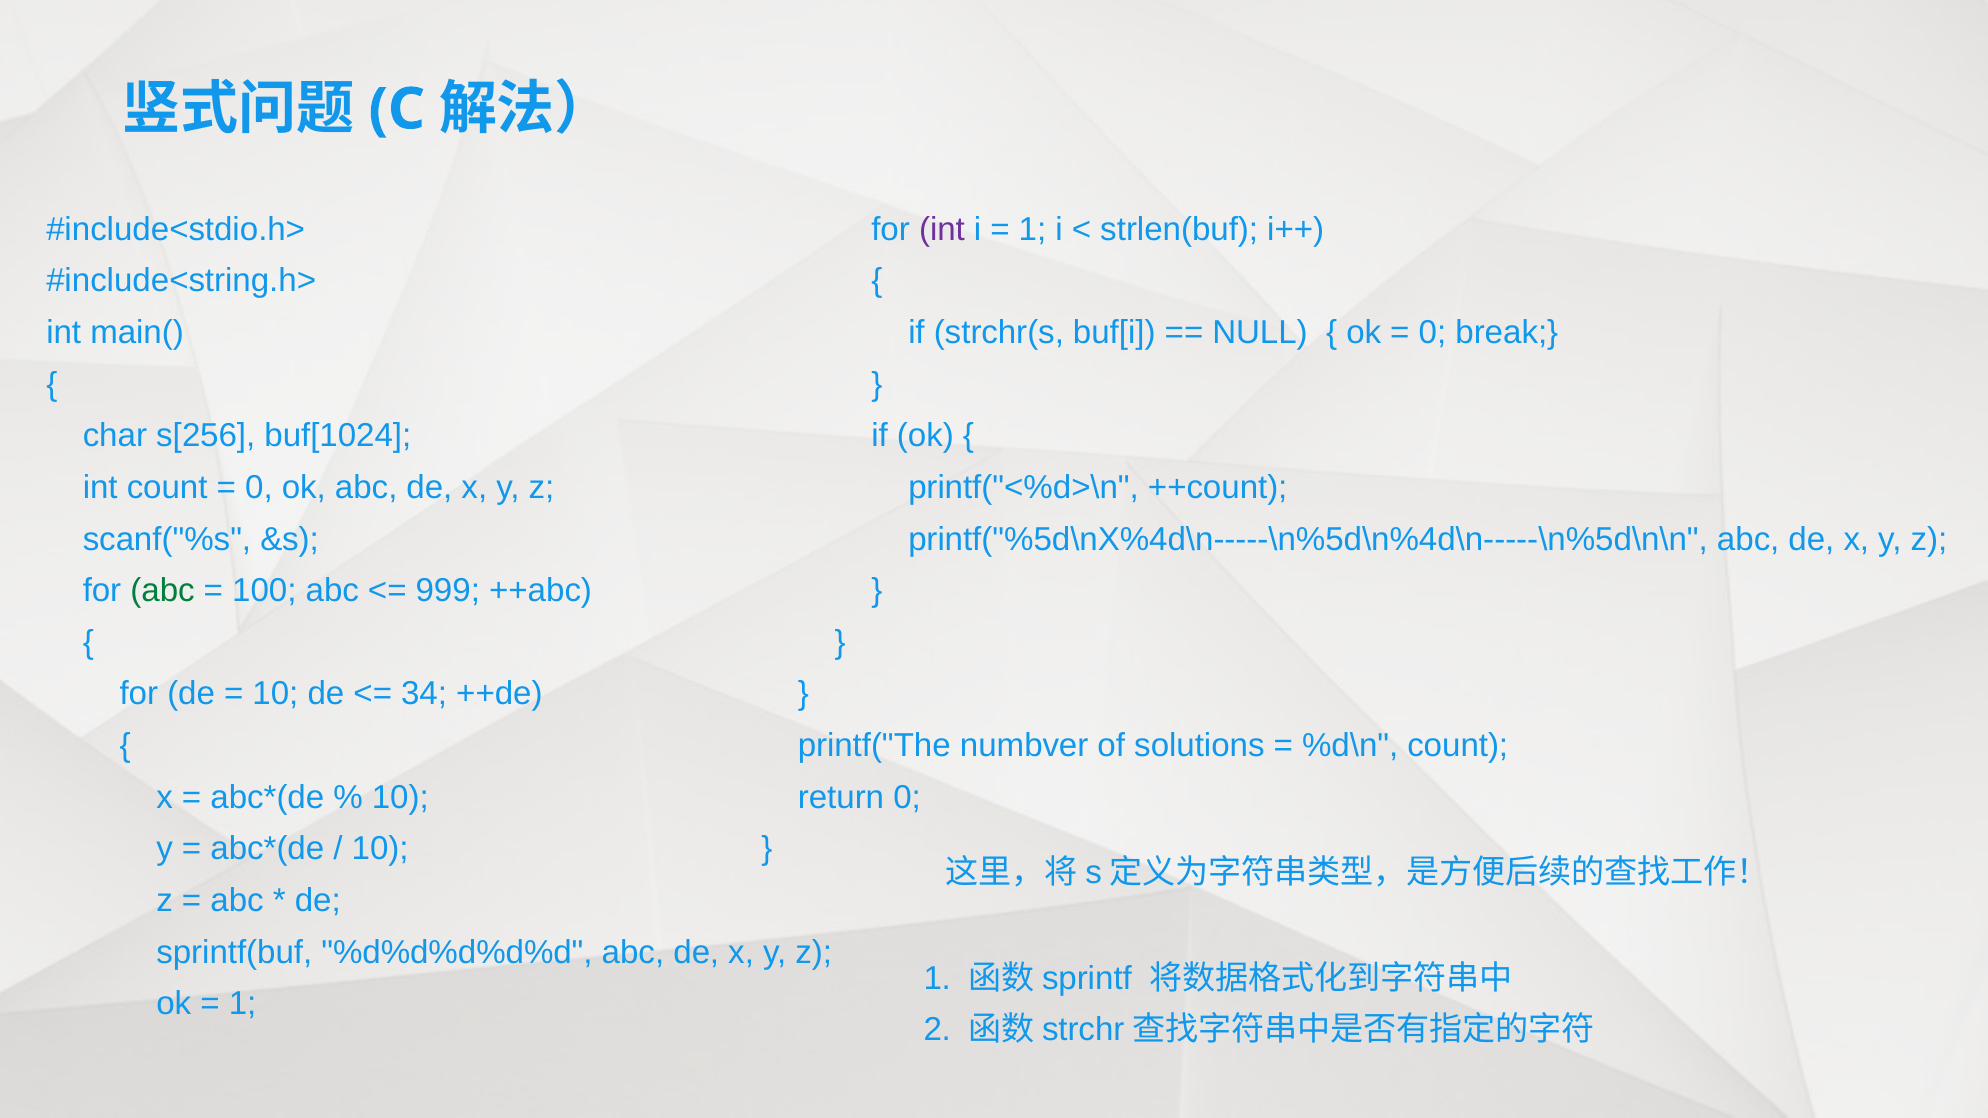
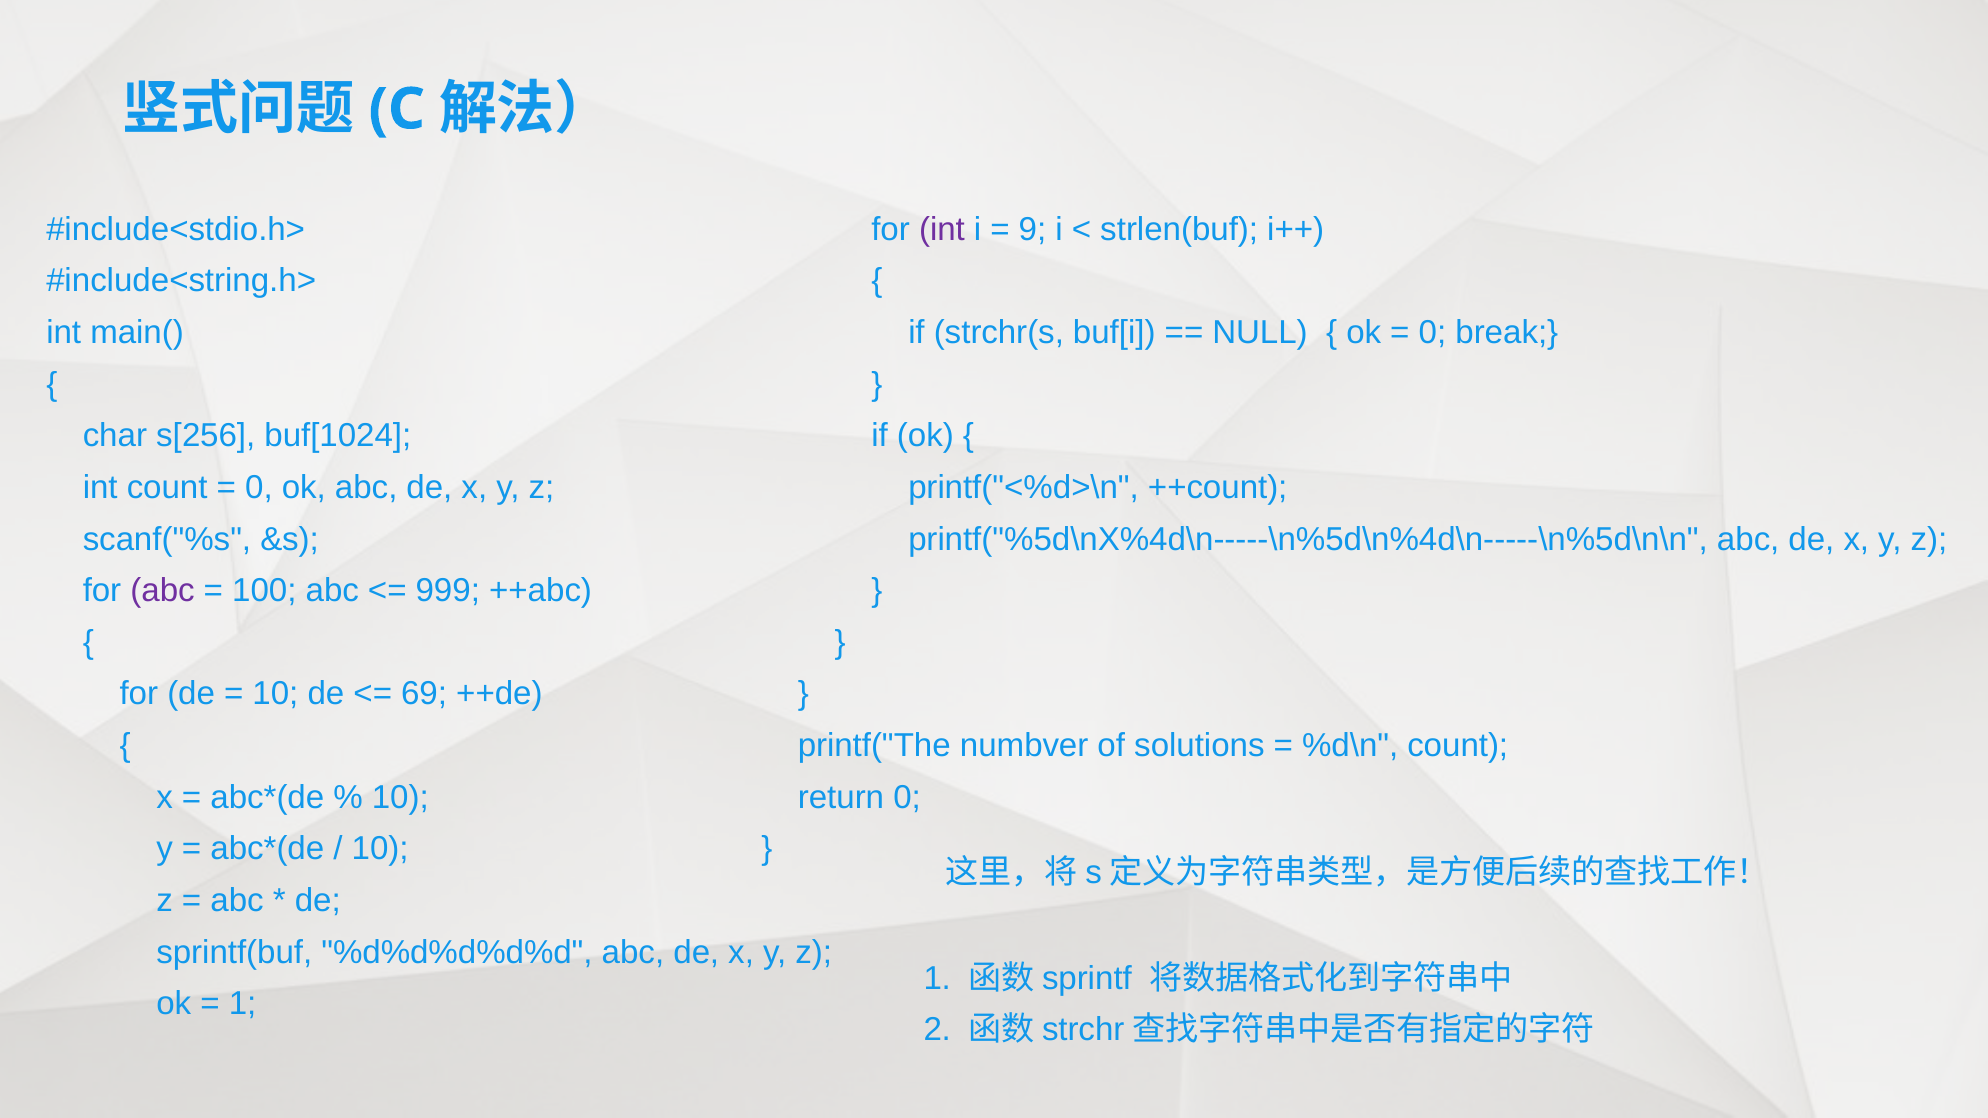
1: 1 -> 9 (1032, 229)
abc colour: green -> purple (163, 591)
34: 34 -> 69 (424, 694)
